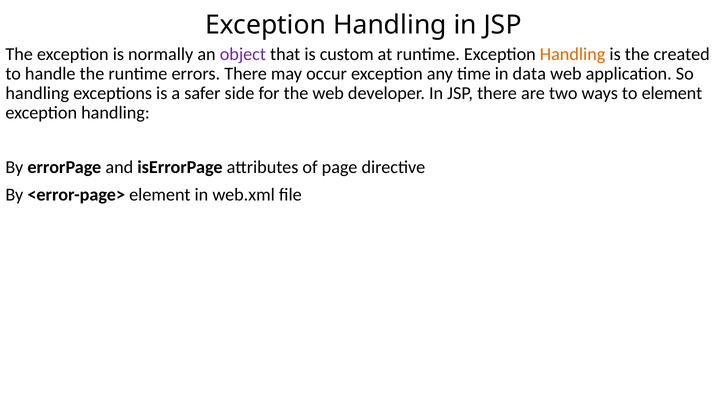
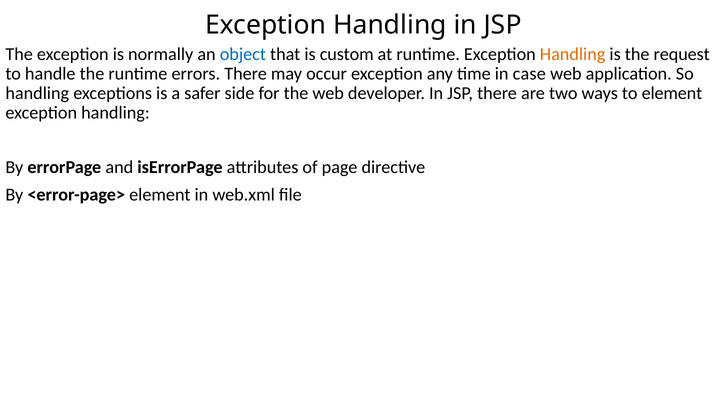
object colour: purple -> blue (243, 54)
created: created -> request (682, 54)
data: data -> case (529, 74)
